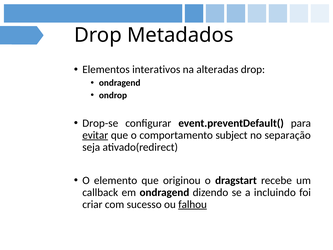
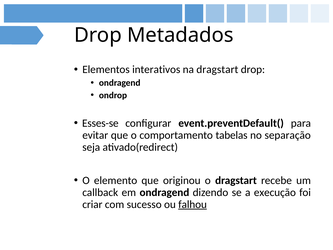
na alteradas: alteradas -> dragstart (217, 70)
Drop-se: Drop-se -> Esses-se (100, 123)
evitar underline: present -> none (95, 135)
subject: subject -> tabelas (232, 135)
incluindo: incluindo -> execução (275, 192)
